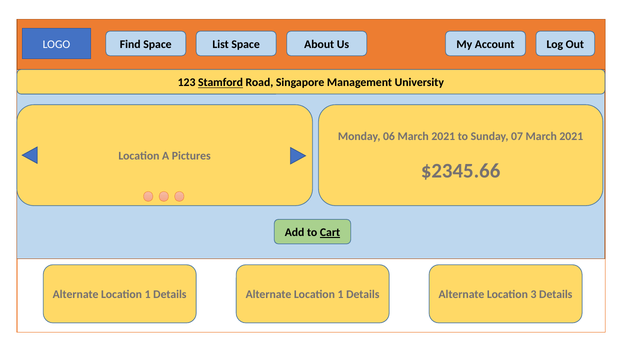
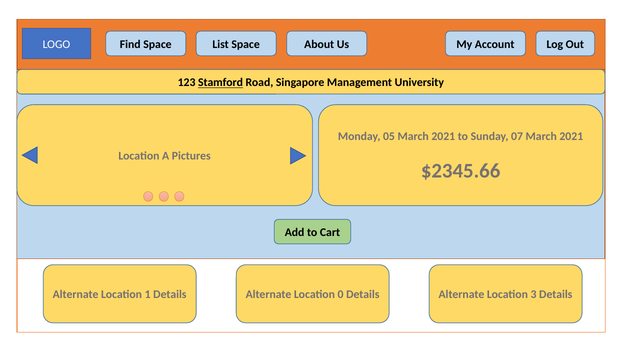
06: 06 -> 05 (389, 137)
Cart underline: present -> none (330, 233)
Details Alternate Location 1: 1 -> 0 (341, 295)
